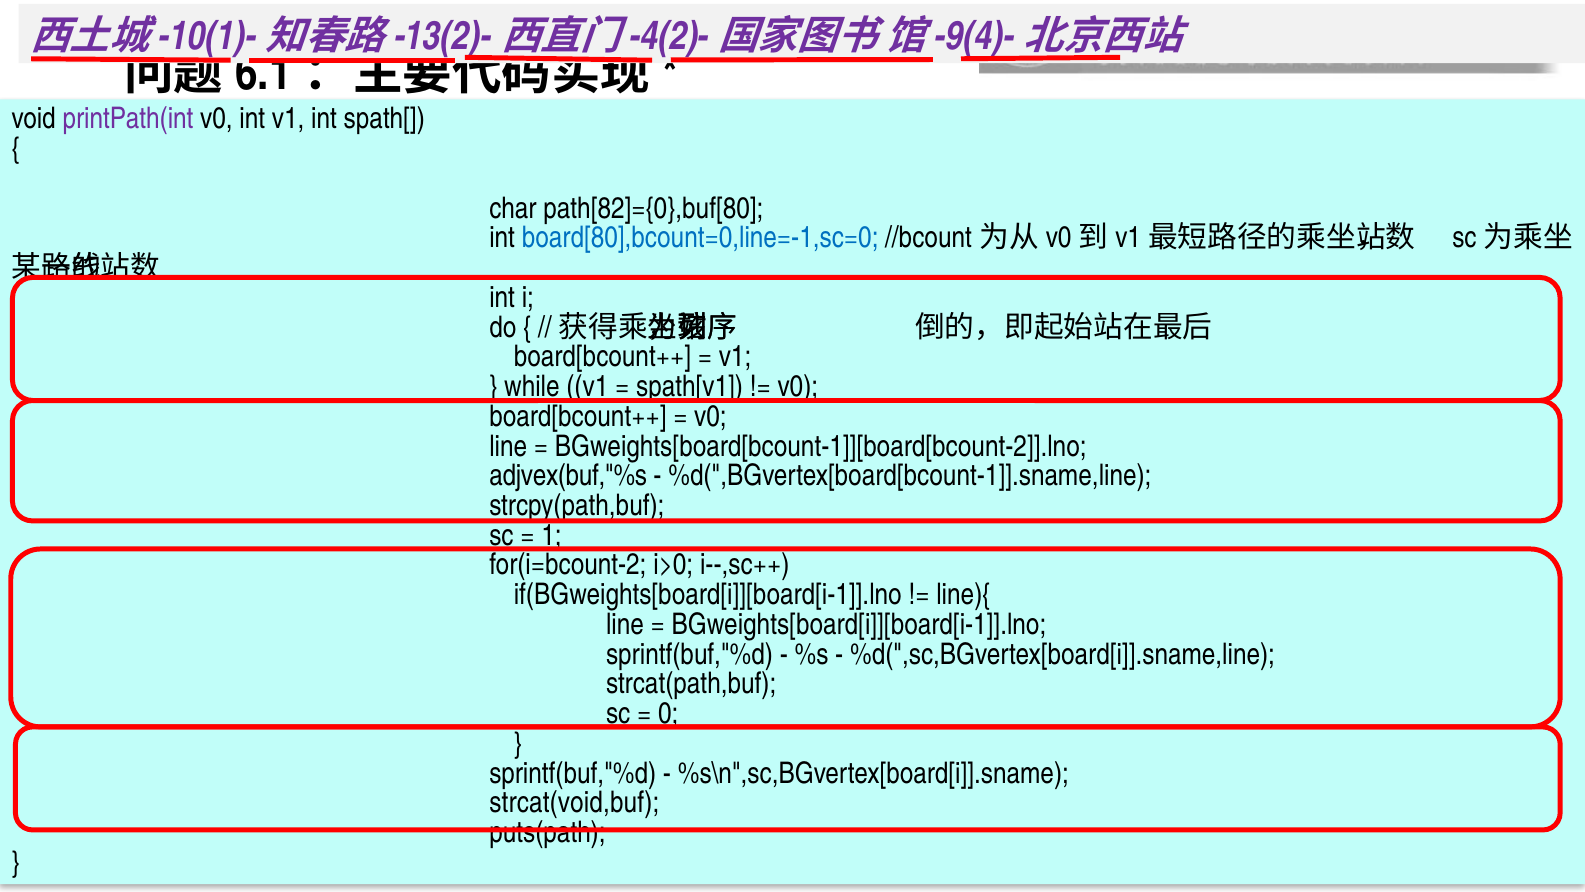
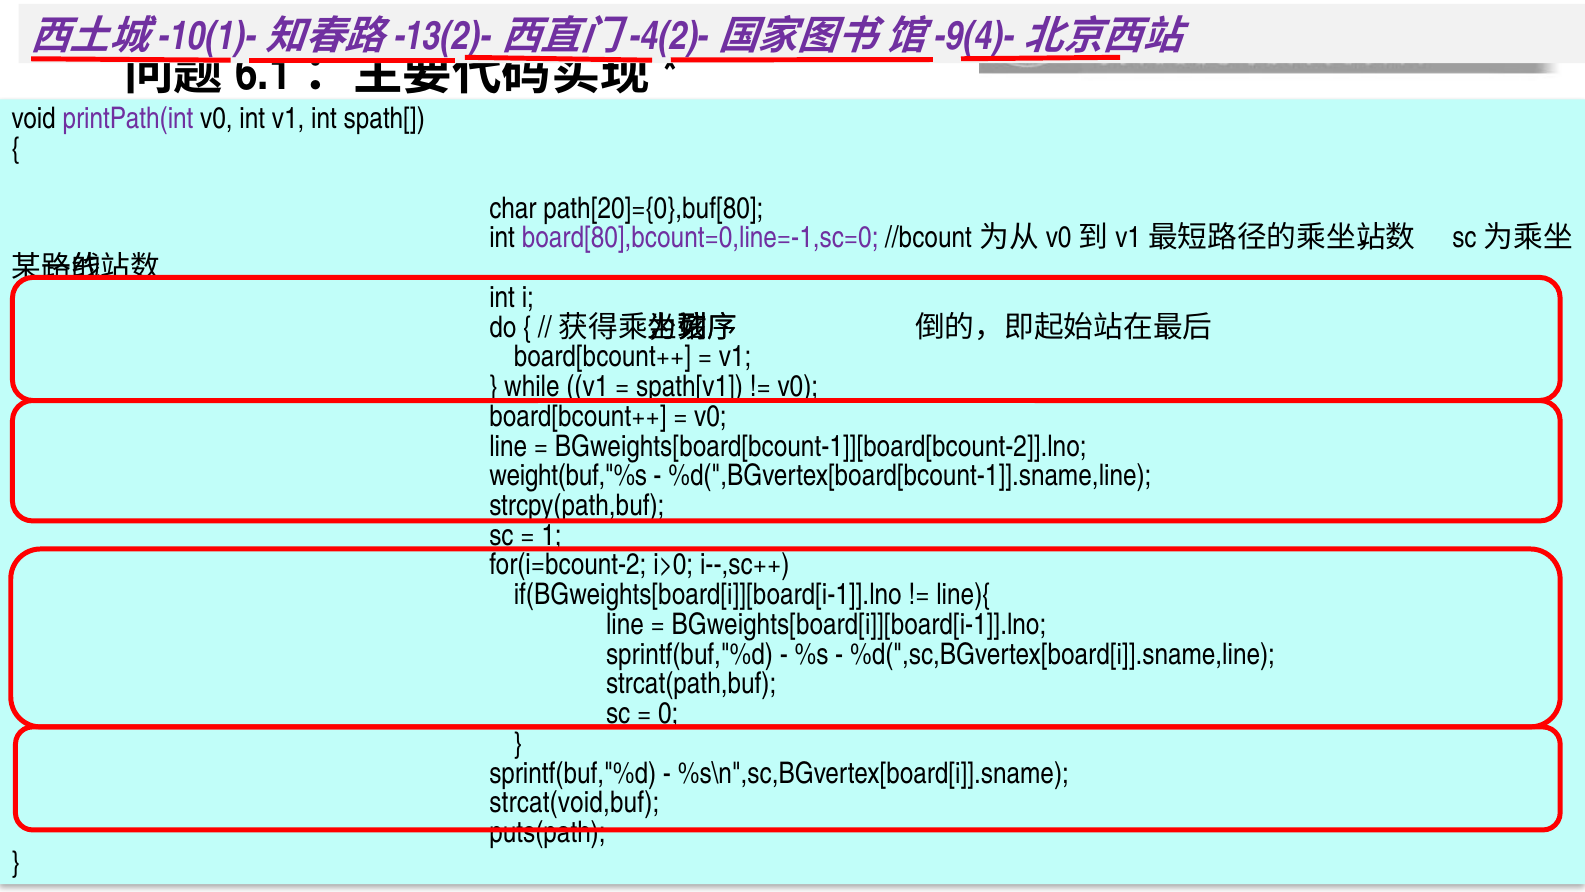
path[82]={0},buf[80: path[82]={0},buf[80 -> path[20]={0},buf[80 (653, 208)
board[80],bcount=0,line=-1,sc=0 colour: blue -> purple (700, 238)
adjvex(buf,"%s: adjvex(buf,"%s -> weight(buf,"%s (568, 476)
